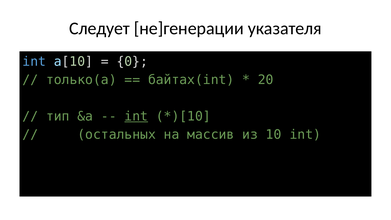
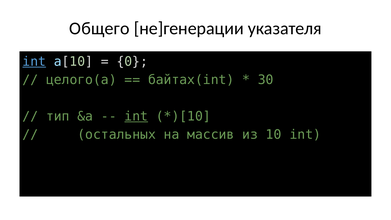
Следует: Следует -> Общего (99, 28)
int underline: none -> present (34, 62)
только(a: только(a -> целого(a (81, 80)
20: 20 -> 30 (266, 80)
